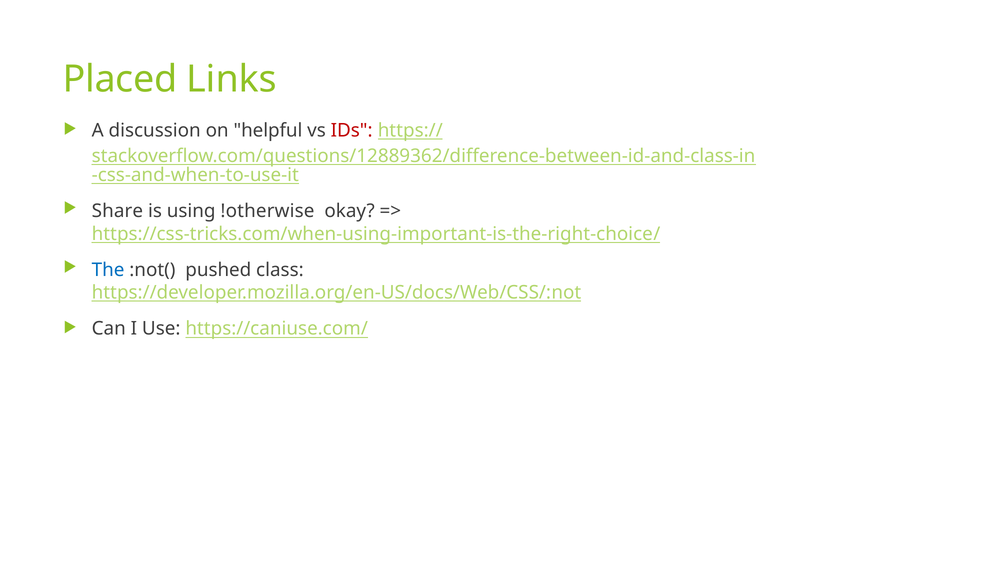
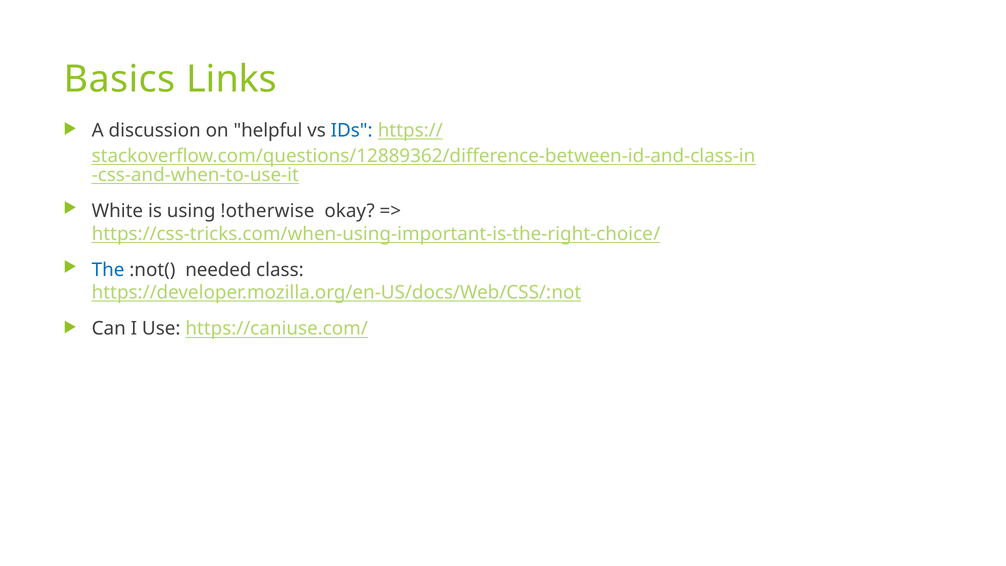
Placed: Placed -> Basics (120, 79)
IDs colour: red -> blue (352, 130)
Share: Share -> White (117, 211)
pushed: pushed -> needed (218, 270)
